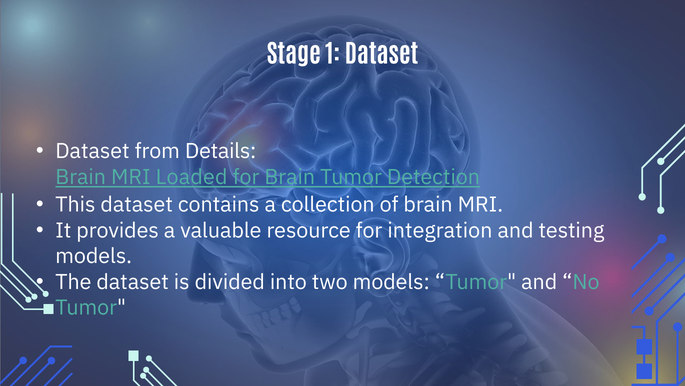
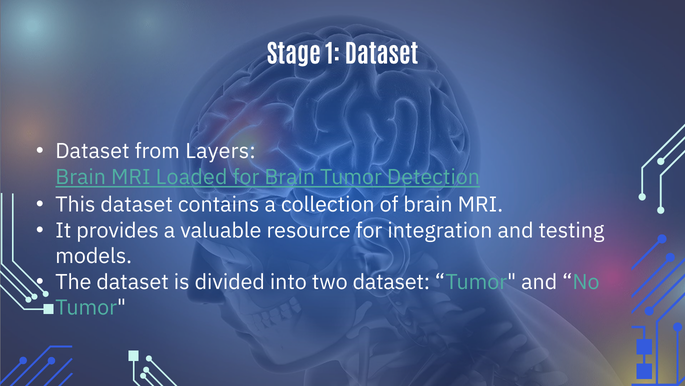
Details: Details -> Layers (220, 151)
two models: models -> dataset (391, 282)
